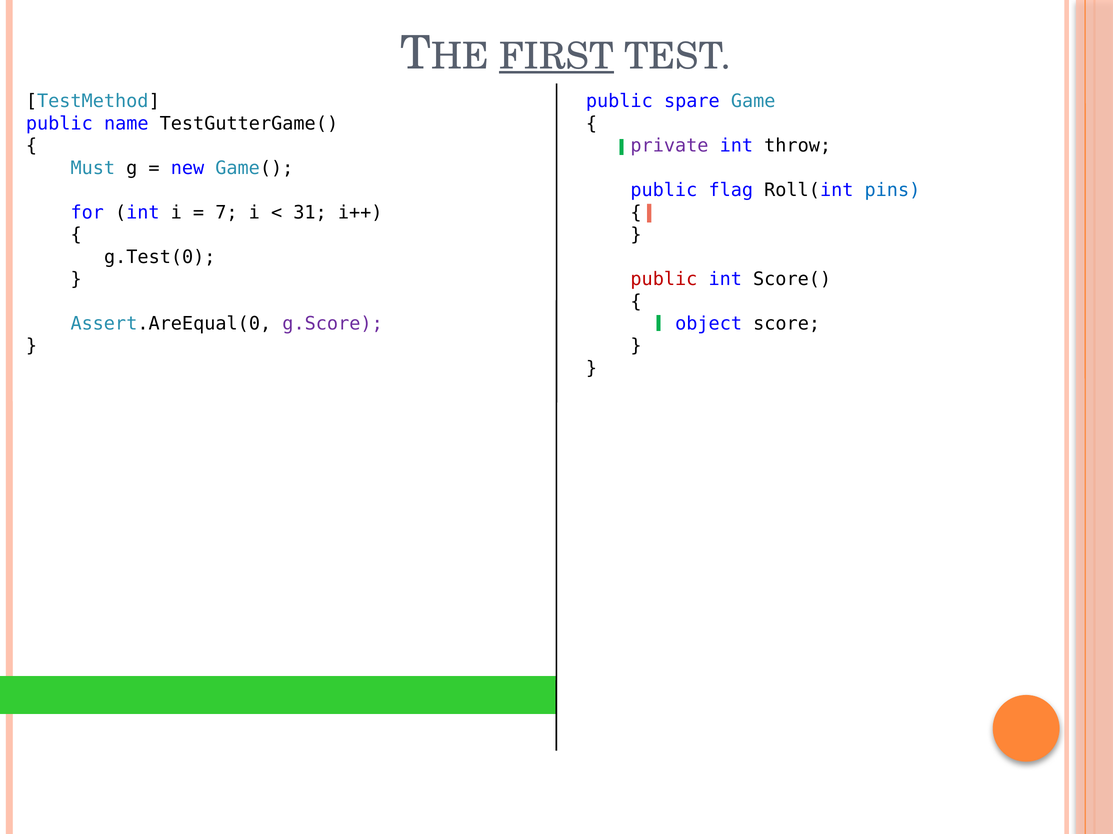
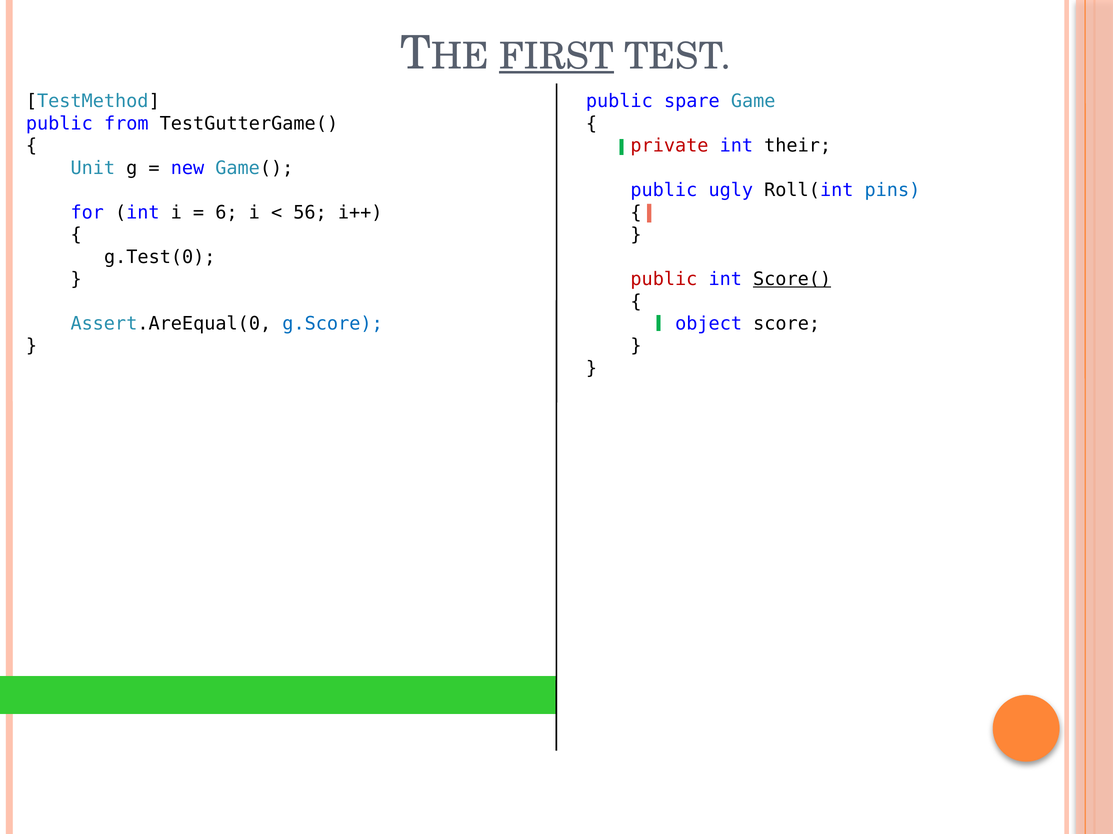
name: name -> from (126, 124)
private colour: purple -> red (669, 146)
throw: throw -> their (798, 146)
Must: Must -> Unit (93, 168)
flag: flag -> ugly (731, 190)
7: 7 -> 6 (226, 213)
31: 31 -> 56 (310, 213)
Score( underline: none -> present (792, 279)
g.Score colour: purple -> blue (333, 324)
